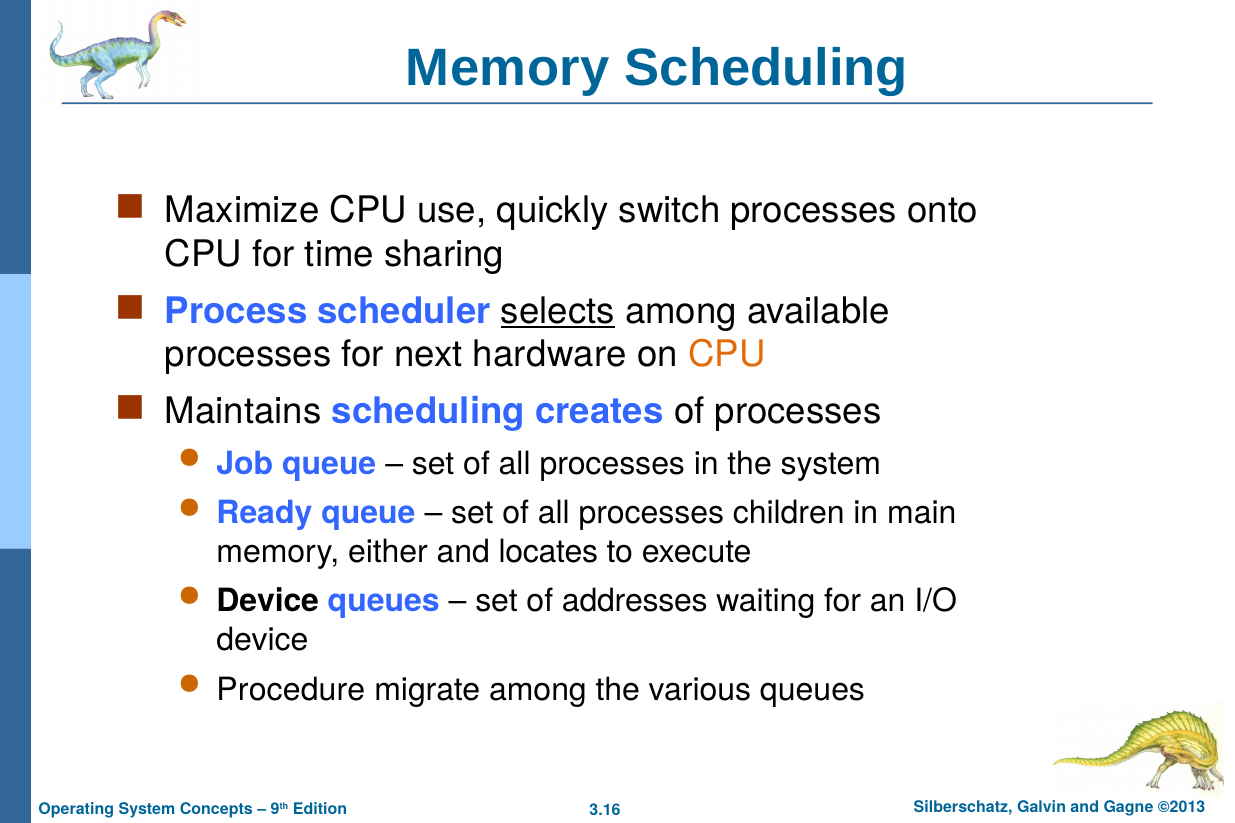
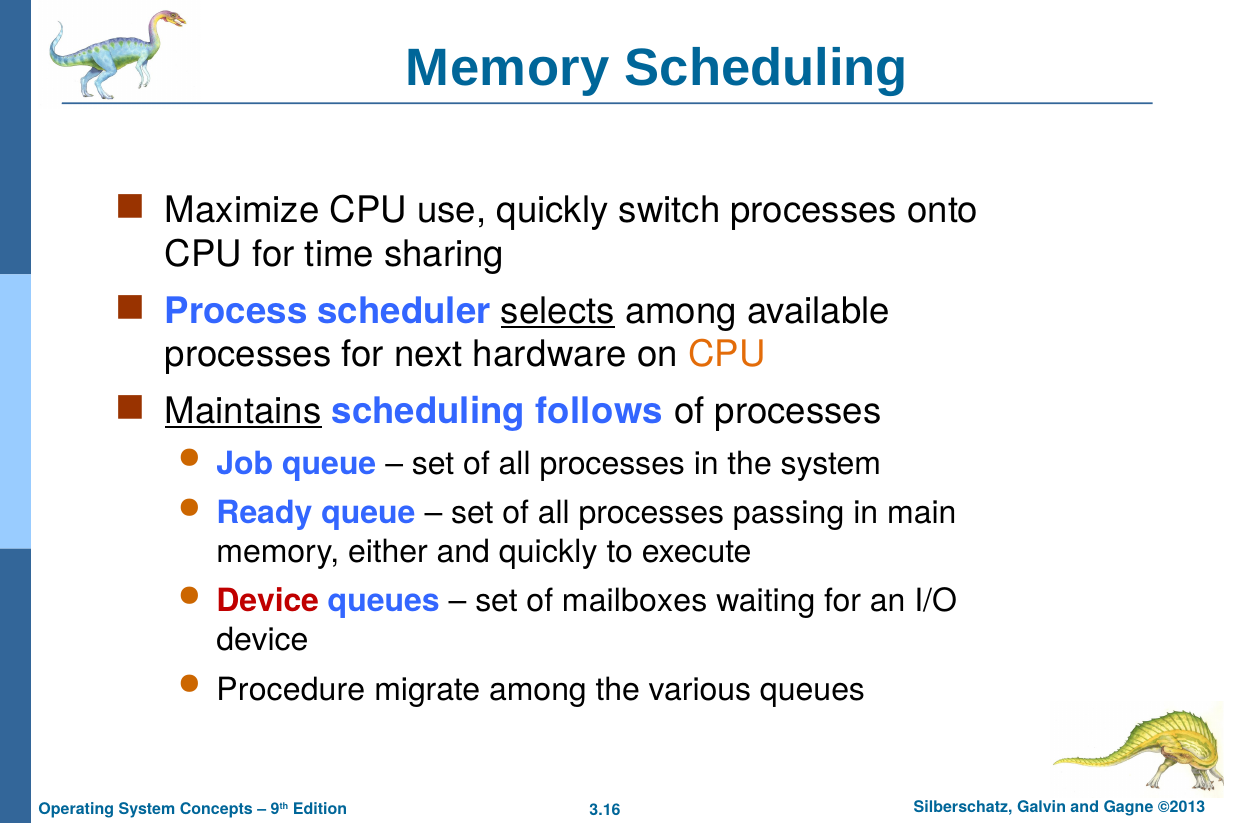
Maintains underline: none -> present (243, 412)
creates: creates -> follows (599, 412)
children: children -> passing (789, 514)
and locates: locates -> quickly (548, 552)
Device colour: black -> red (268, 602)
addresses: addresses -> mailboxes (635, 602)
